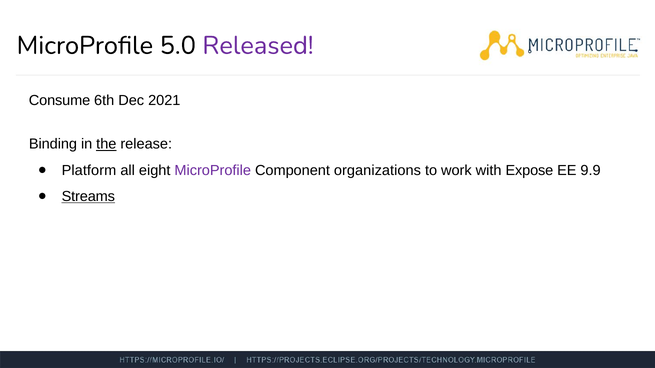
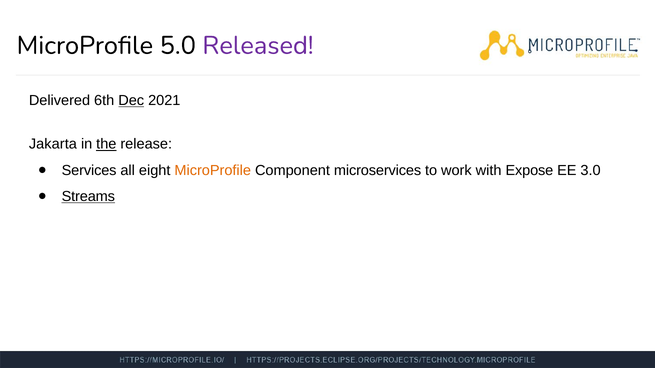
Consume: Consume -> Delivered (59, 101)
Dec underline: none -> present (131, 101)
Binding: Binding -> Jakarta (53, 144)
Platform: Platform -> Services (89, 170)
MicroProfile colour: purple -> orange (213, 170)
organizations: organizations -> microservices (378, 170)
9.9: 9.9 -> 3.0 (591, 170)
